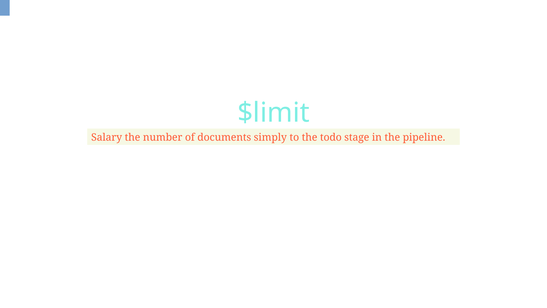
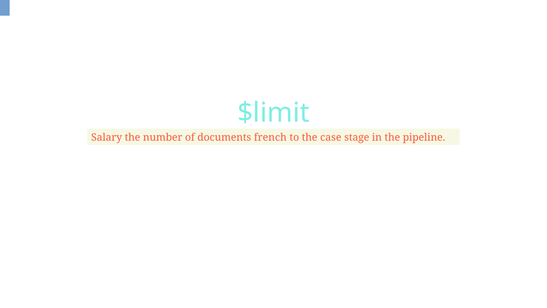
simply: simply -> french (270, 137)
todo: todo -> case (331, 137)
